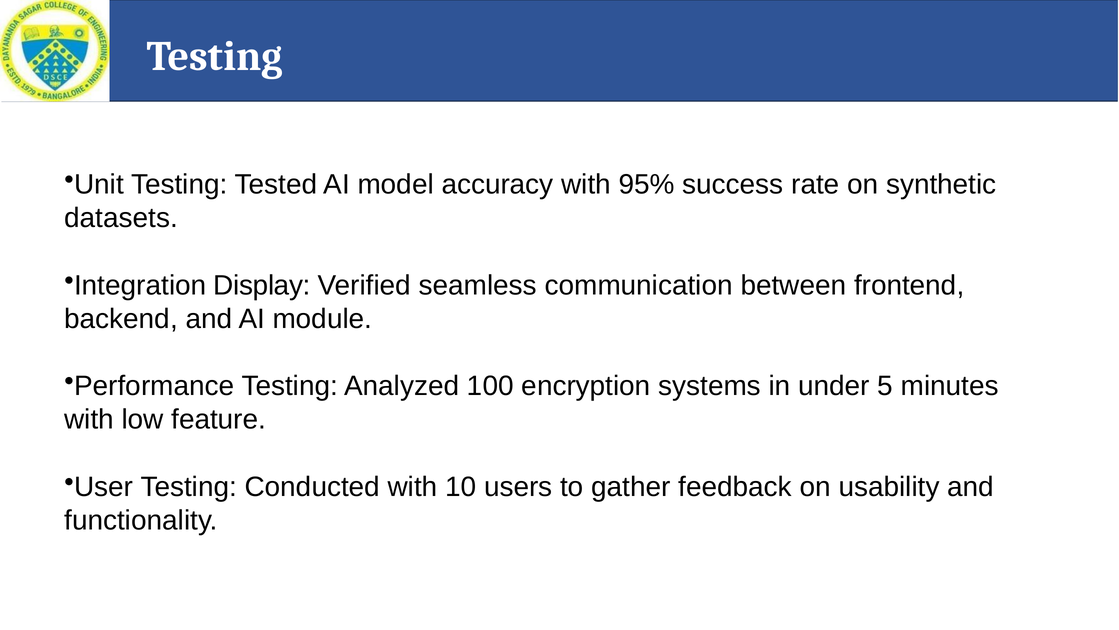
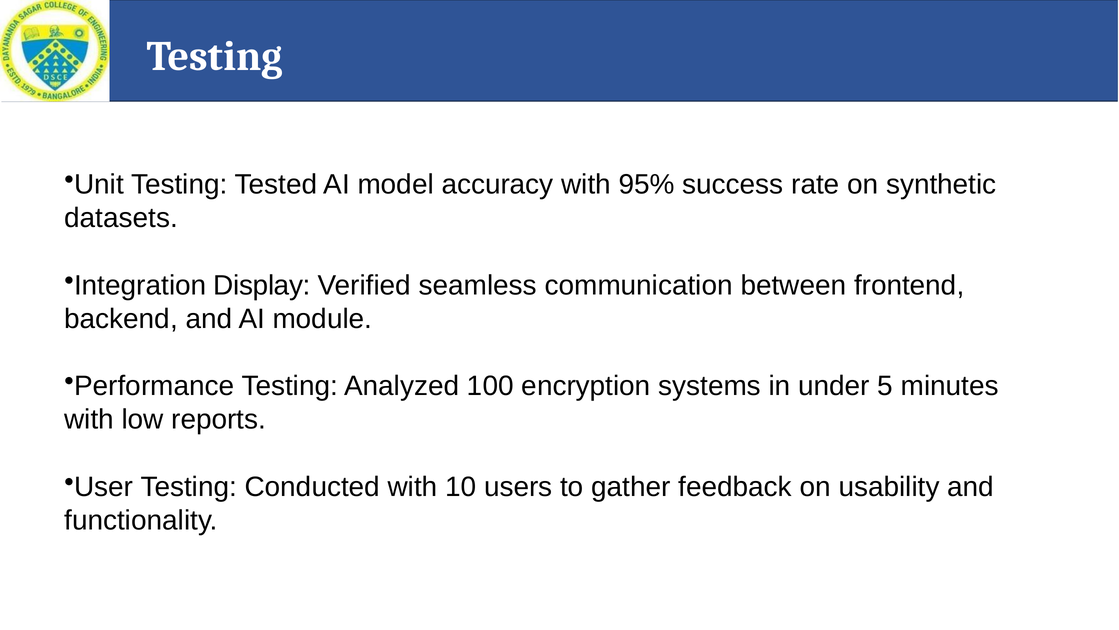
feature: feature -> reports (219, 419)
